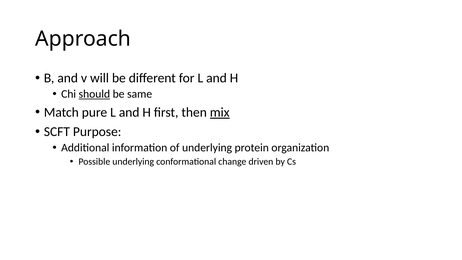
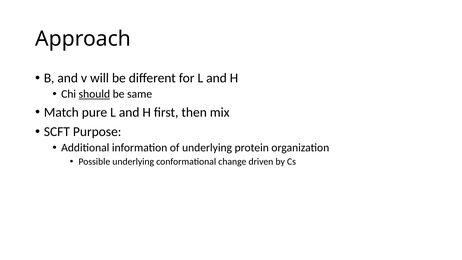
mix underline: present -> none (220, 112)
